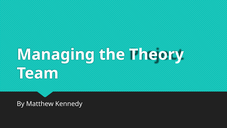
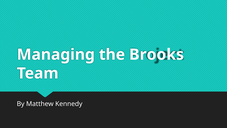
Theory: Theory -> Brooks (156, 54)
